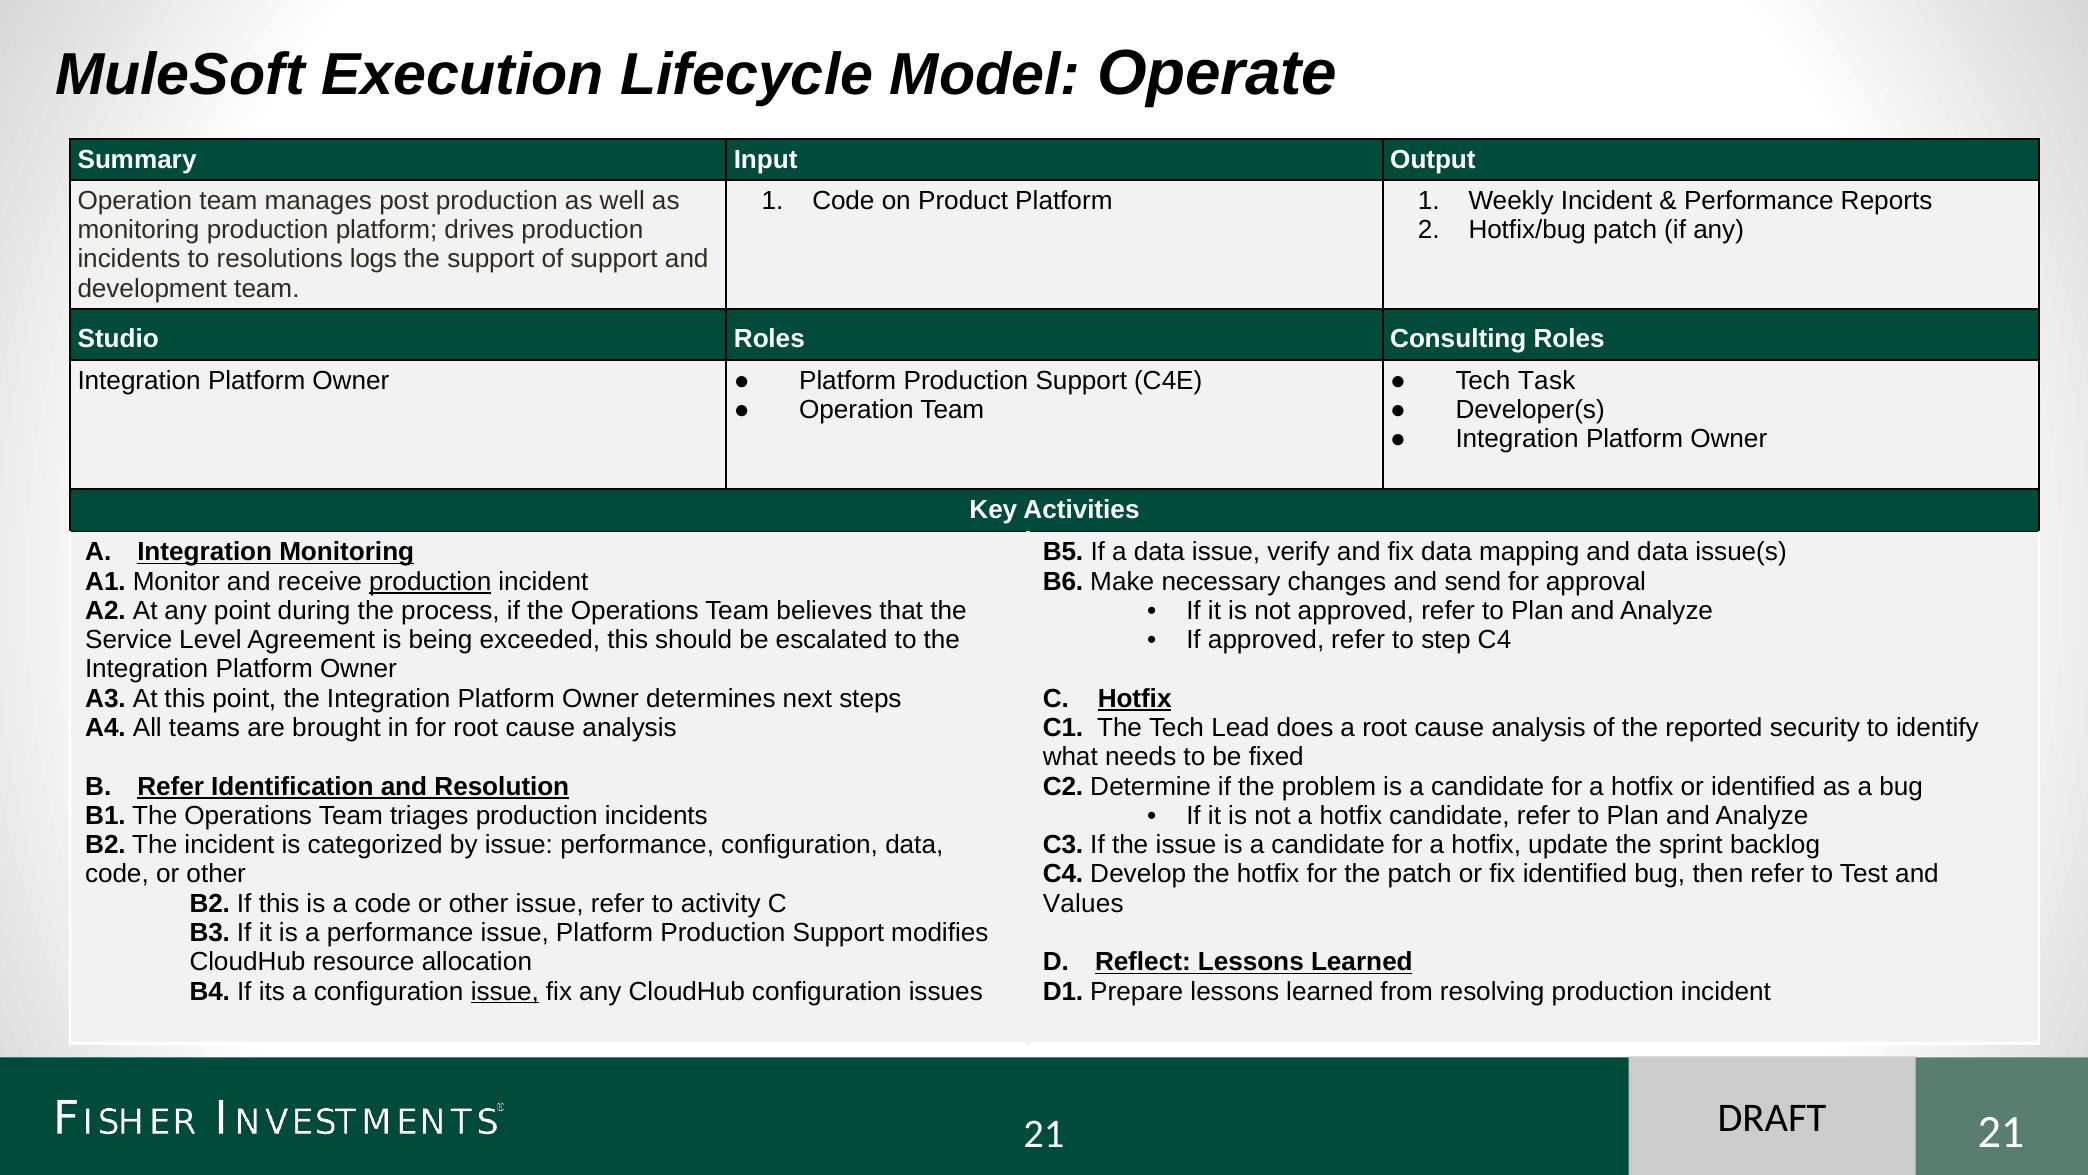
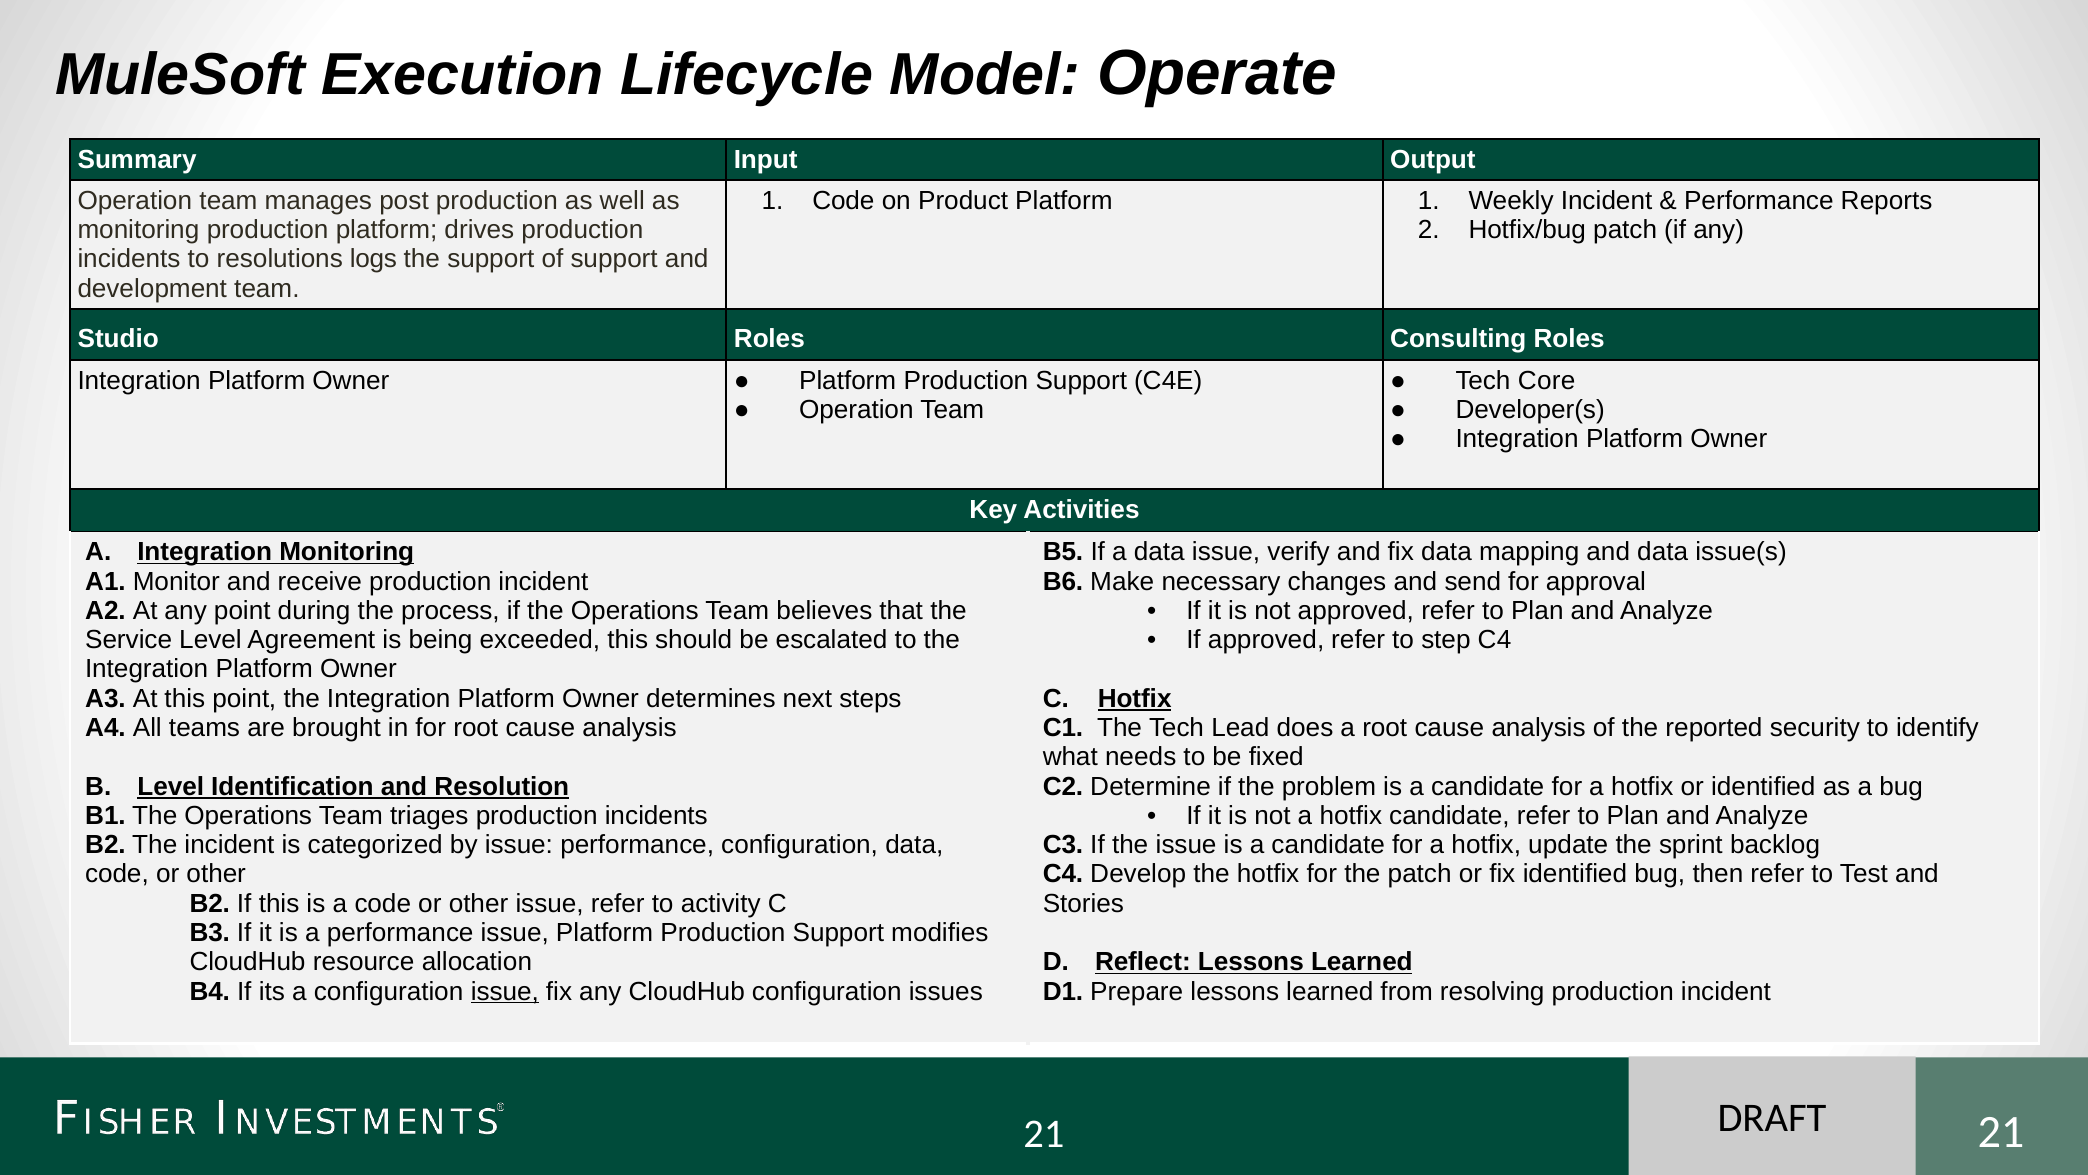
Task: Task -> Core (1547, 380)
production underline: present -> none (430, 581)
Refer: Refer -> Level (171, 786)
Values: Values -> Stories (1083, 903)
